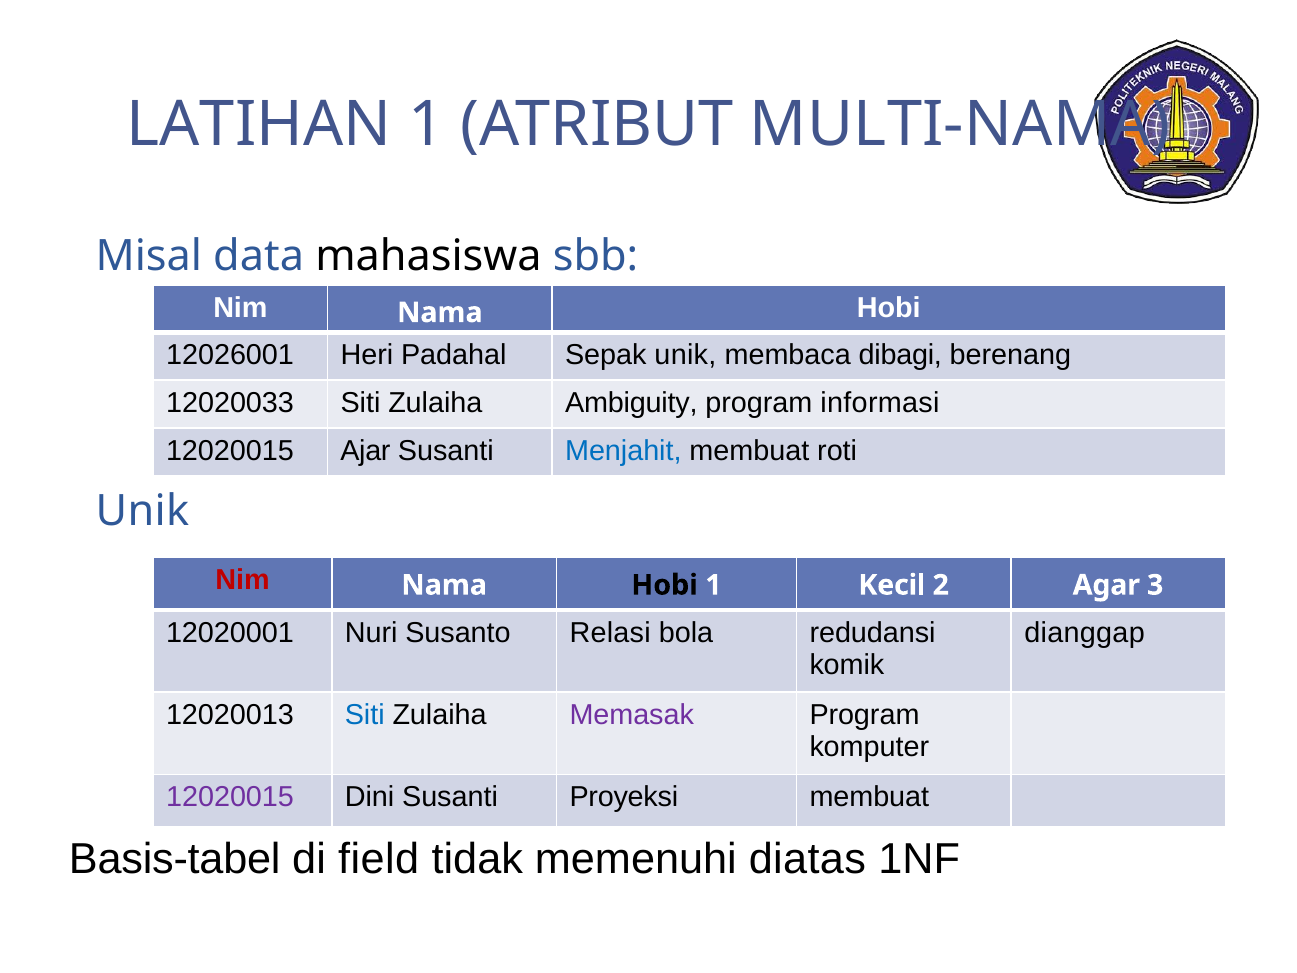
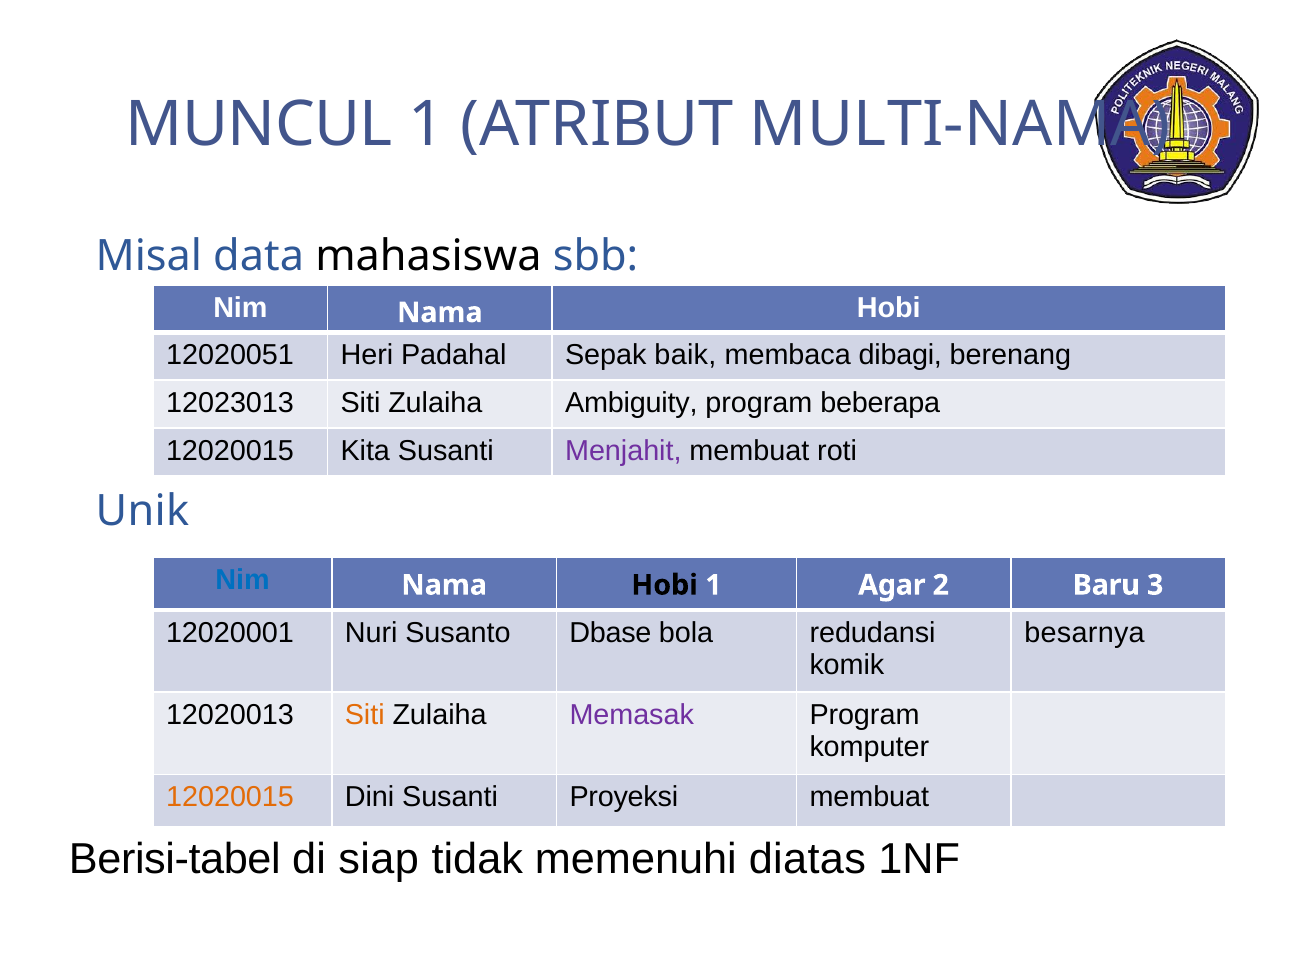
LATIHAN: LATIHAN -> MUNCUL (259, 125)
12026001: 12026001 -> 12020051 (230, 355)
Sepak unik: unik -> baik (685, 355)
12020033: 12020033 -> 12023013 (230, 403)
informasi: informasi -> beberapa (880, 403)
Ajar: Ajar -> Kita (365, 451)
Menjahit colour: blue -> purple (623, 451)
Nim colour: red -> blue (243, 580)
Kecil: Kecil -> Agar (892, 585)
Agar: Agar -> Baru (1106, 585)
Relasi: Relasi -> Dbase (610, 633)
dianggap: dianggap -> besarnya (1085, 633)
Siti colour: blue -> orange (365, 715)
12020015 colour: purple -> orange (230, 797)
Basis-tabel: Basis-tabel -> Berisi-tabel (175, 859)
field: field -> siap (379, 859)
